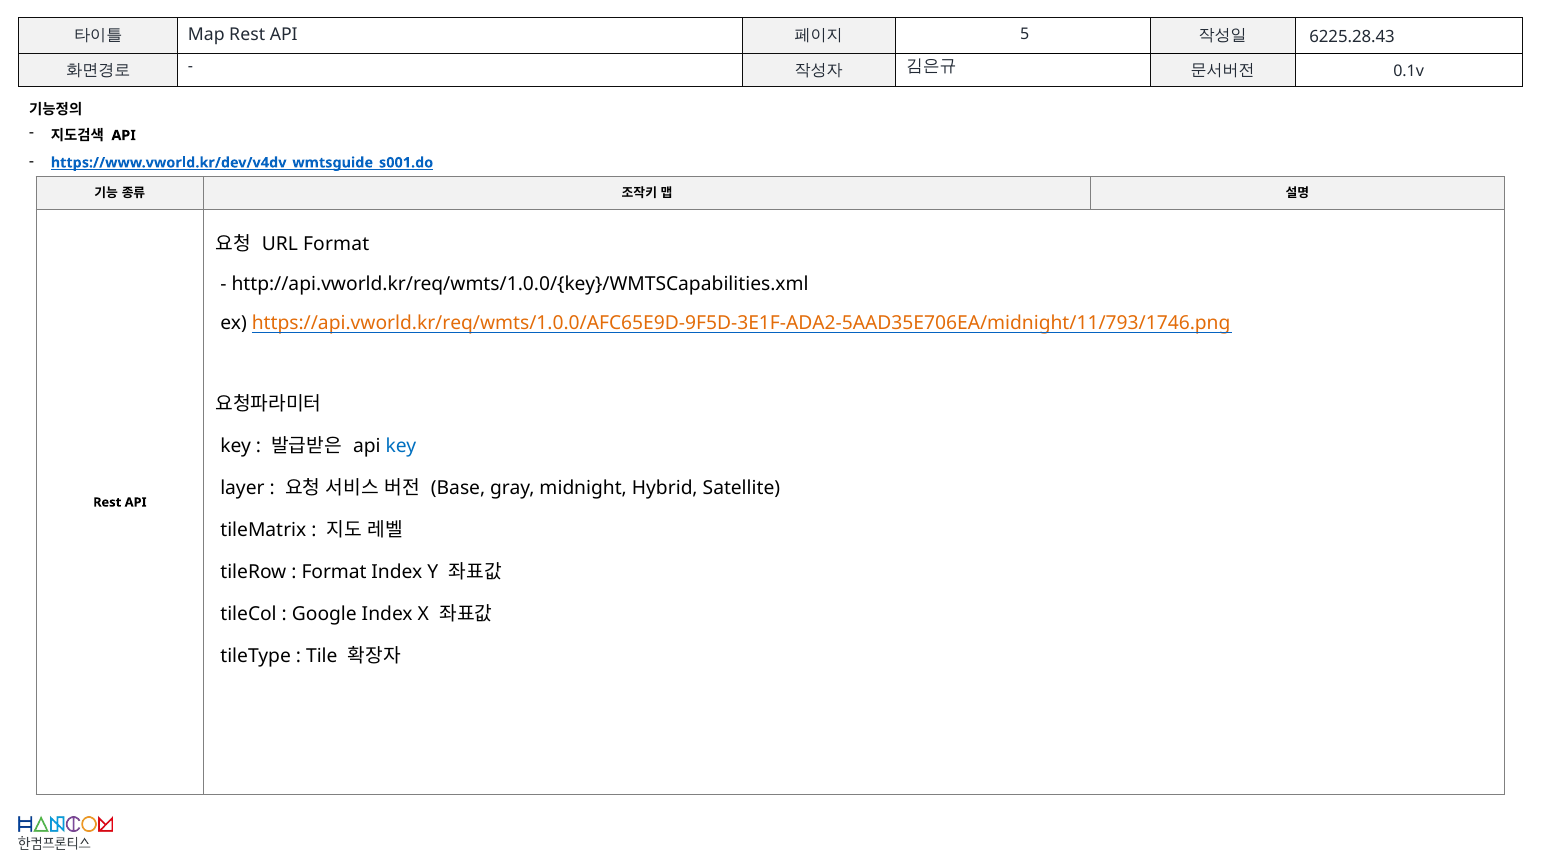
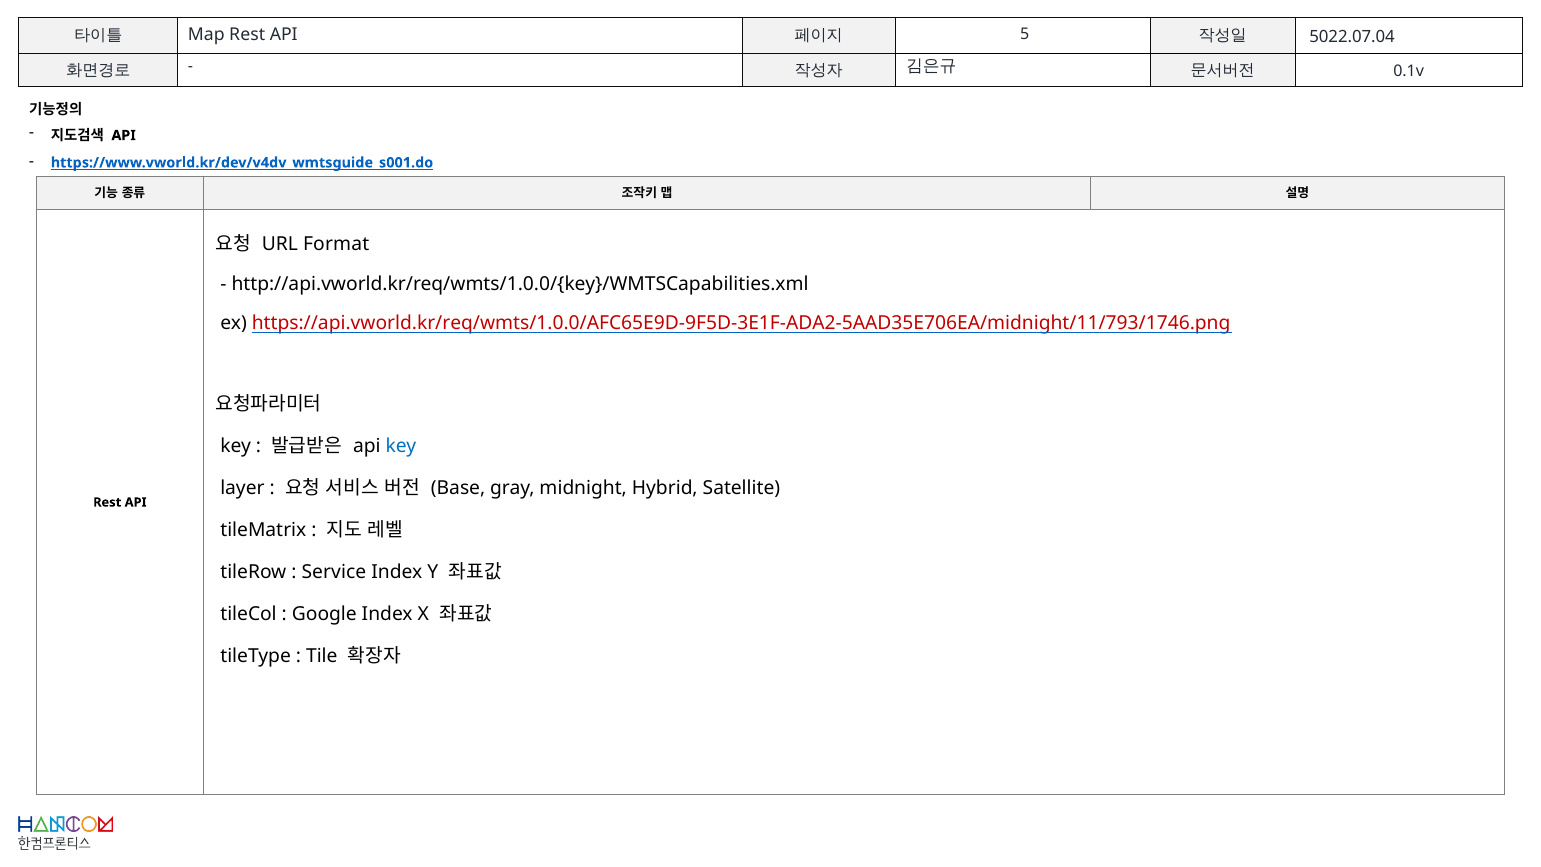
6225.28.43: 6225.28.43 -> 5022.07.04 (1352, 36)
https://api.vworld.kr/req/wmts/1.0.0/AFC65E9D-9F5D-3E1F-ADA2-5AAD35E706EA/midnight/11/793/1746.png colour: orange -> red (741, 323)
Format: Format -> Service (334, 572)
